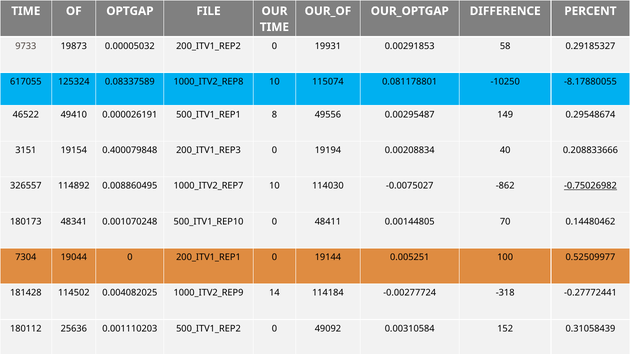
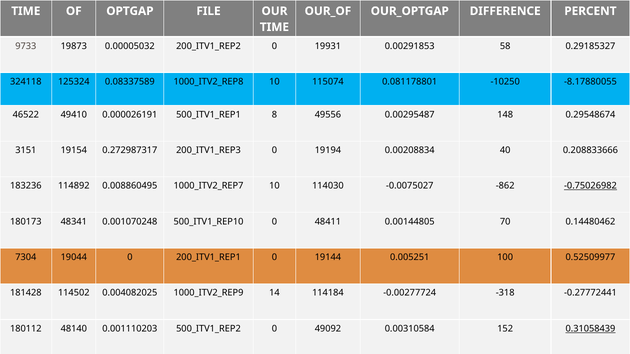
617055: 617055 -> 324118 (26, 82)
149: 149 -> 148 (505, 115)
0.400079848: 0.400079848 -> 0.272987317 (130, 150)
326557: 326557 -> 183236 (26, 186)
25636: 25636 -> 48140 (74, 329)
0.31058439 underline: none -> present (590, 329)
